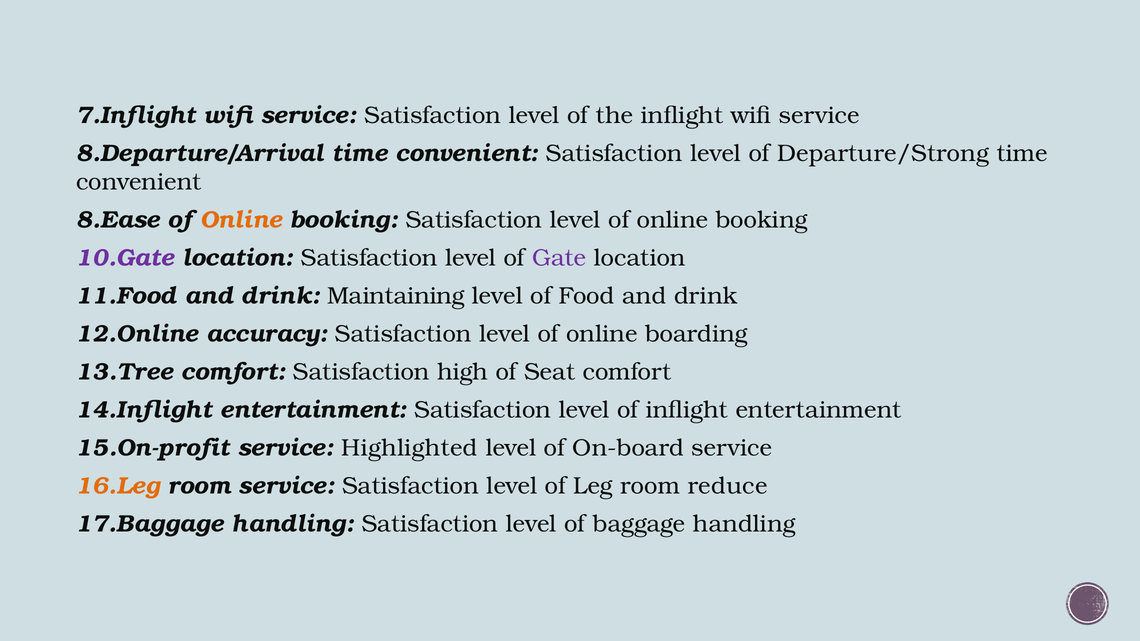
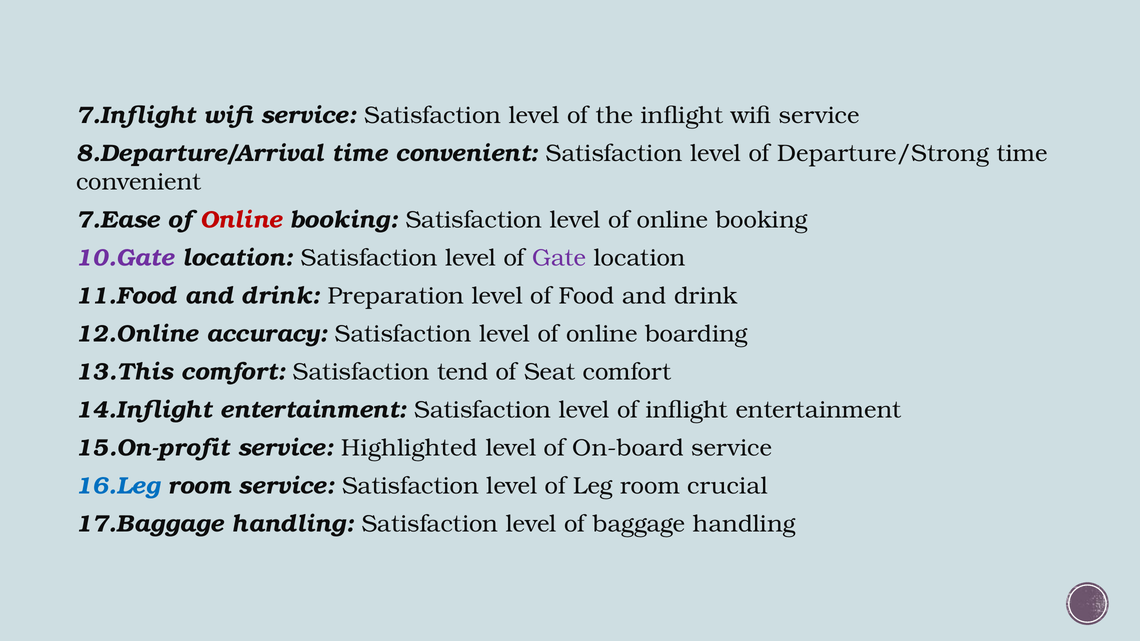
8.Ease: 8.Ease -> 7.Ease (118, 220)
Online colour: orange -> red (241, 220)
Maintaining: Maintaining -> Preparation (396, 296)
13.Tree: 13.Tree -> 13.This (124, 372)
high: high -> tend (463, 372)
16.Leg colour: orange -> blue (118, 486)
reduce: reduce -> crucial (728, 486)
